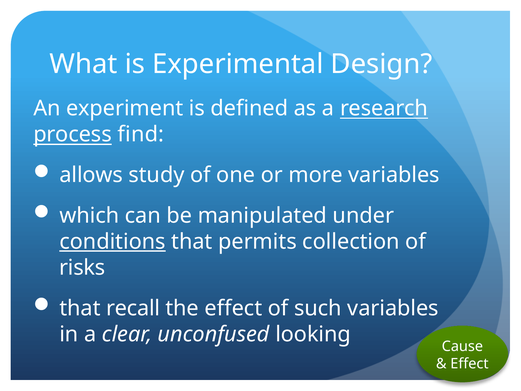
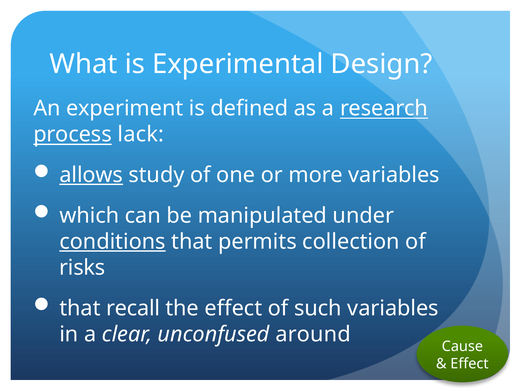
find: find -> lack (141, 134)
allows underline: none -> present (91, 175)
looking: looking -> around (313, 334)
